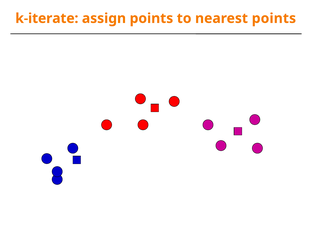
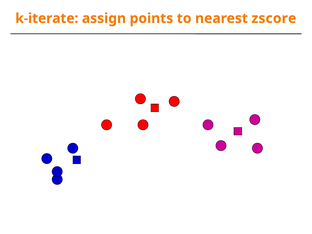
nearest points: points -> zscore (274, 18)
